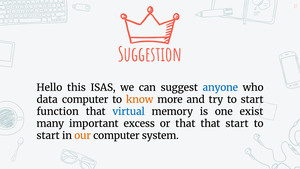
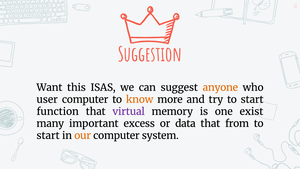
Hello: Hello -> Want (49, 87)
anyone colour: blue -> orange (220, 87)
data: data -> user (47, 99)
virtual colour: blue -> purple (129, 111)
or that: that -> data (185, 123)
that start: start -> from (237, 123)
